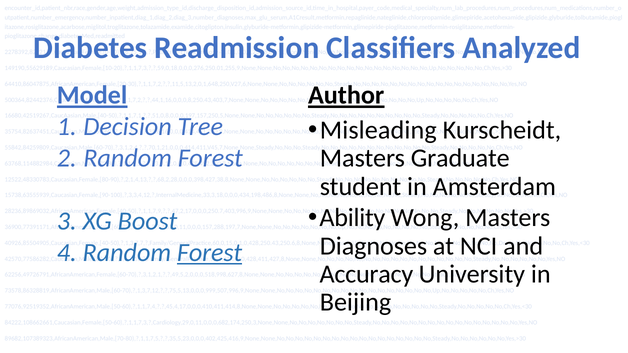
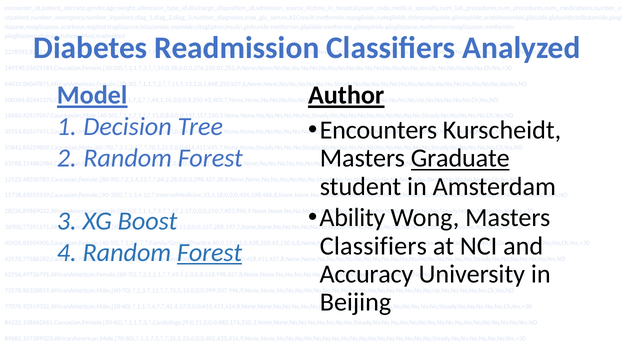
Misleading: Misleading -> Encounters (378, 130)
Graduate underline: none -> present (460, 158)
Diagnoses: Diagnoses -> Classifiers (373, 246)
